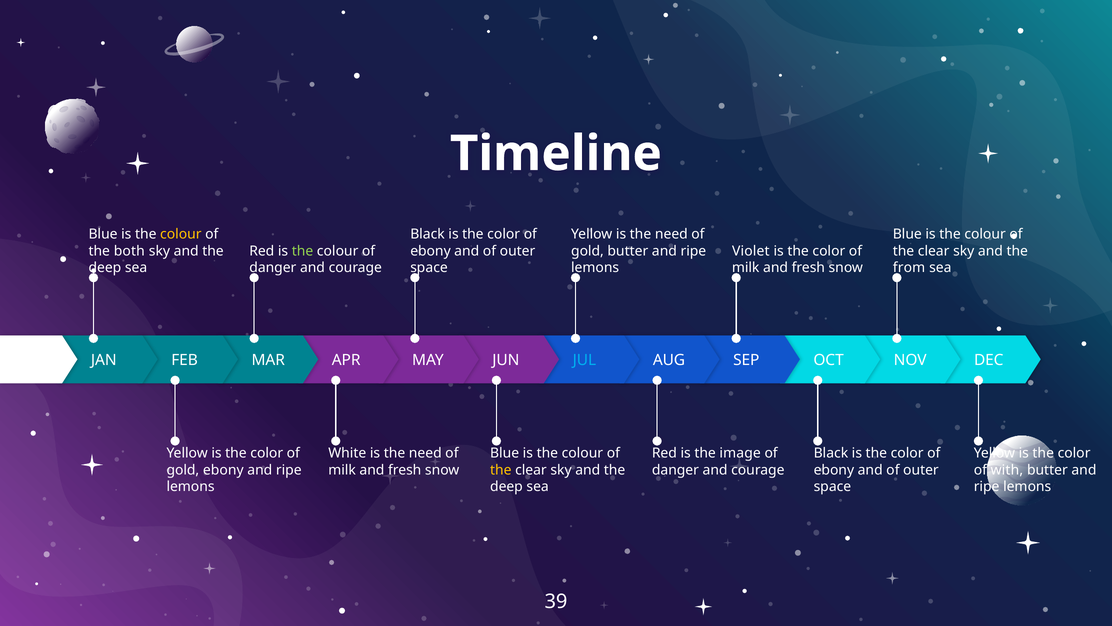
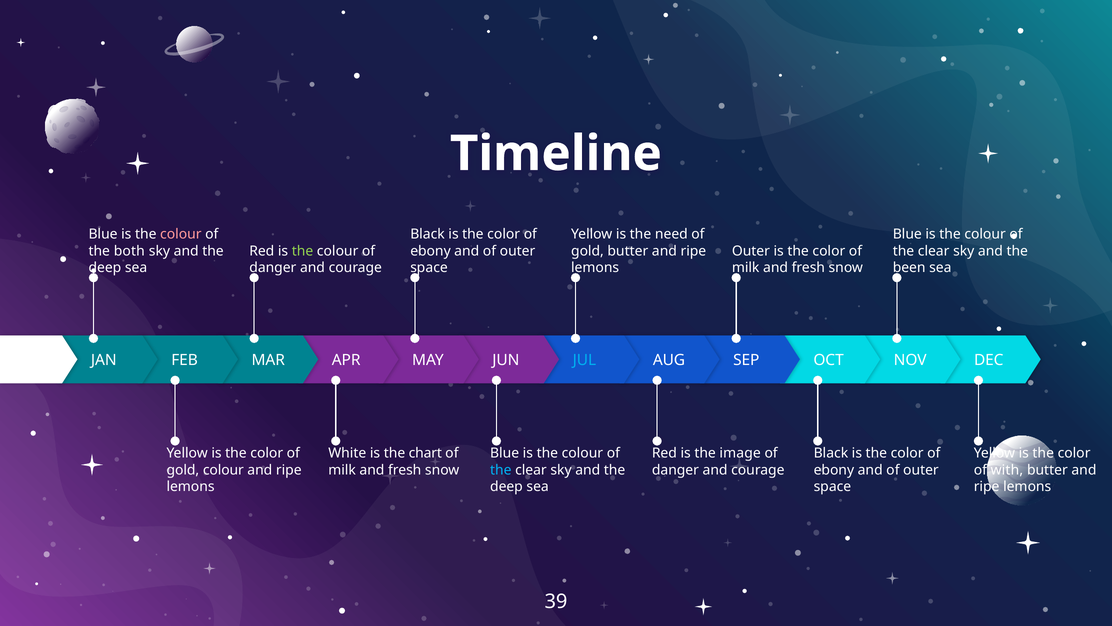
colour colour: yellow -> pink (181, 234)
Violet: Violet -> Outer (751, 251)
from: from -> been (909, 267)
White is the need: need -> chart (425, 453)
gold ebony: ebony -> colour (223, 470)
the colour: yellow -> light blue (501, 470)
